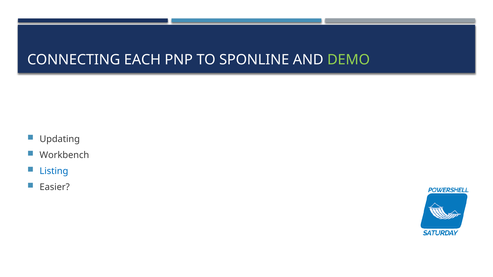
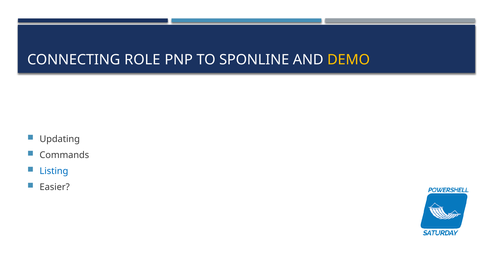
EACH: EACH -> ROLE (142, 60)
DEMO colour: light green -> yellow (349, 60)
Workbench: Workbench -> Commands (64, 155)
